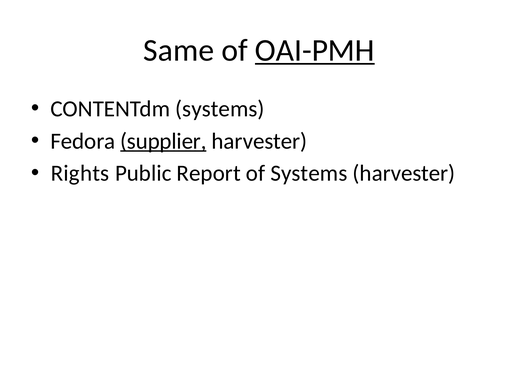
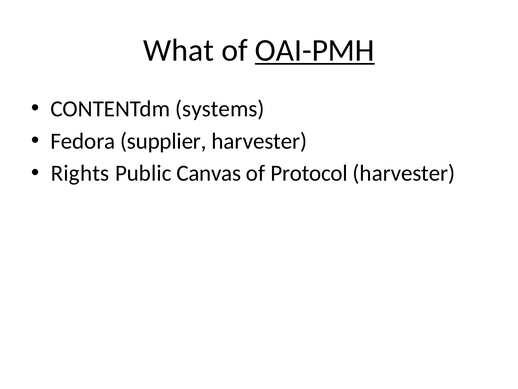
Same: Same -> What (179, 50)
supplier underline: present -> none (163, 141)
Report: Report -> Canvas (209, 173)
of Systems: Systems -> Protocol (309, 173)
